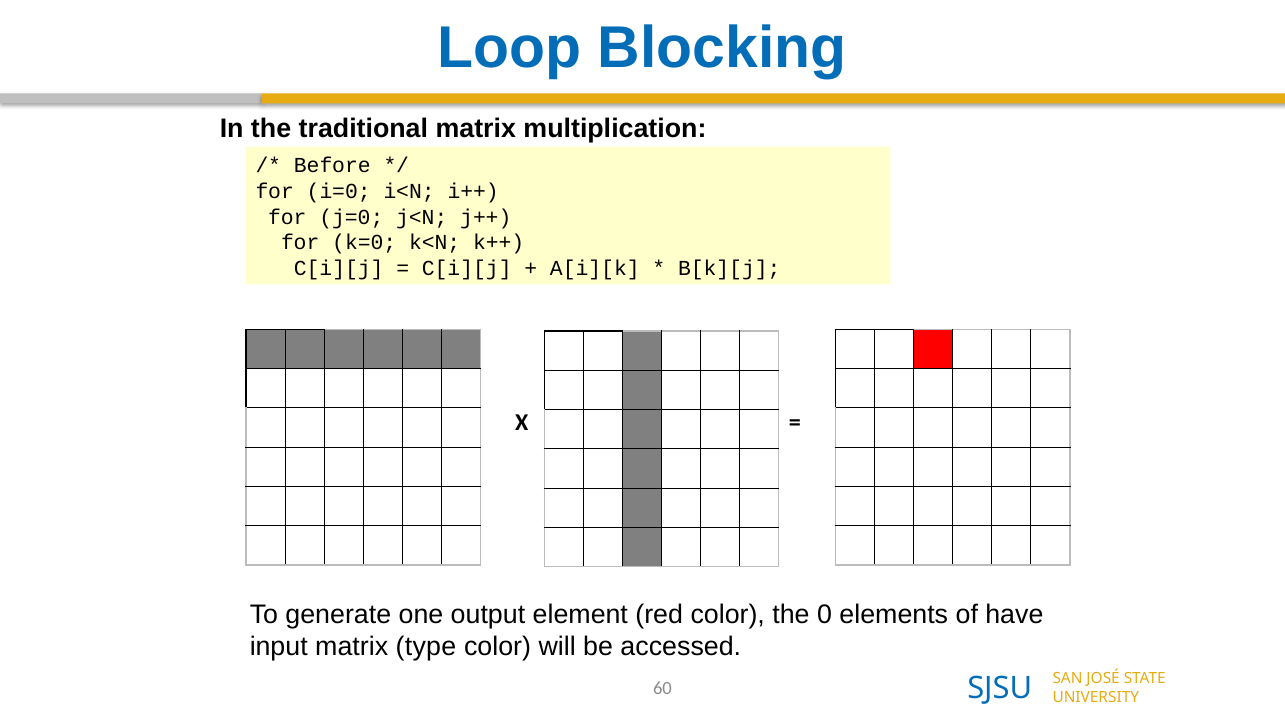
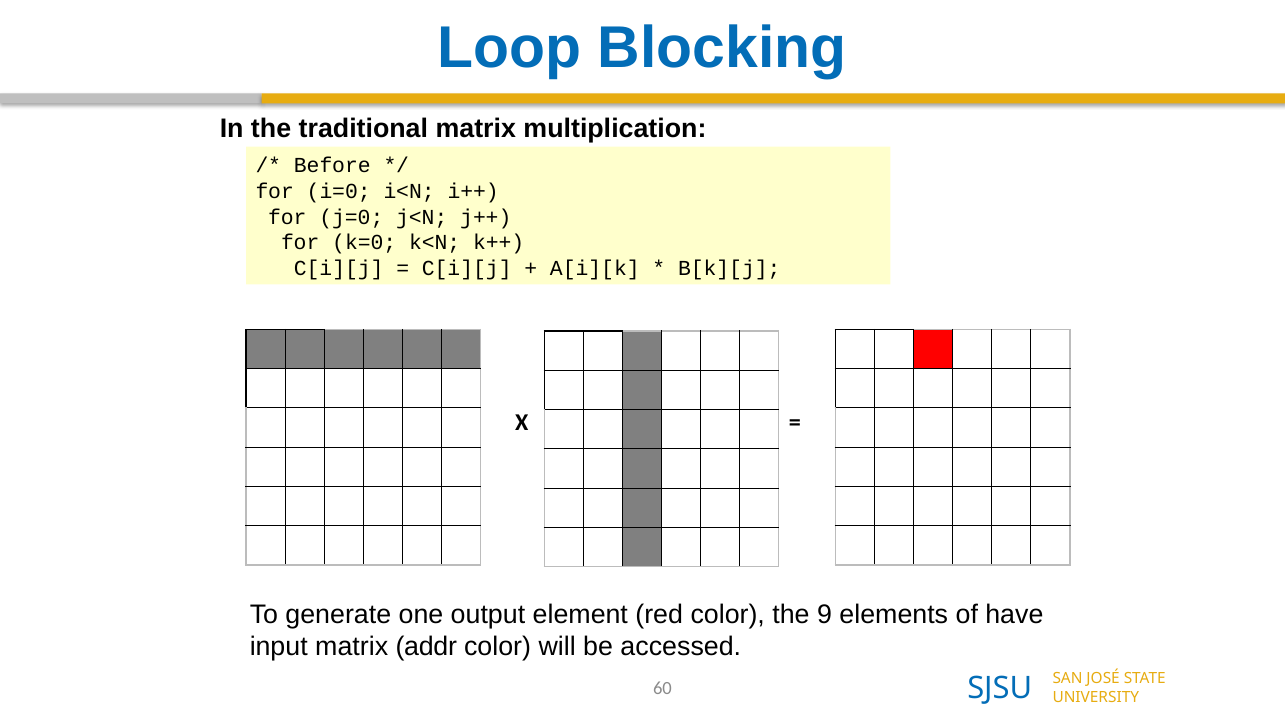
0: 0 -> 9 (825, 614)
type: type -> addr (426, 647)
